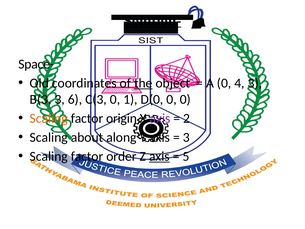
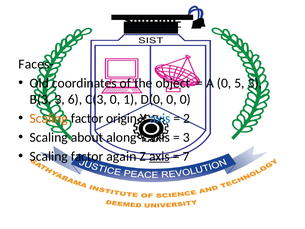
Space-: Space- -> Faces- (36, 64)
the underline: present -> none (143, 83)
4: 4 -> 5 (239, 83)
axis colour: purple -> blue (160, 118)
order: order -> again (121, 156)
5: 5 -> 7 (186, 156)
